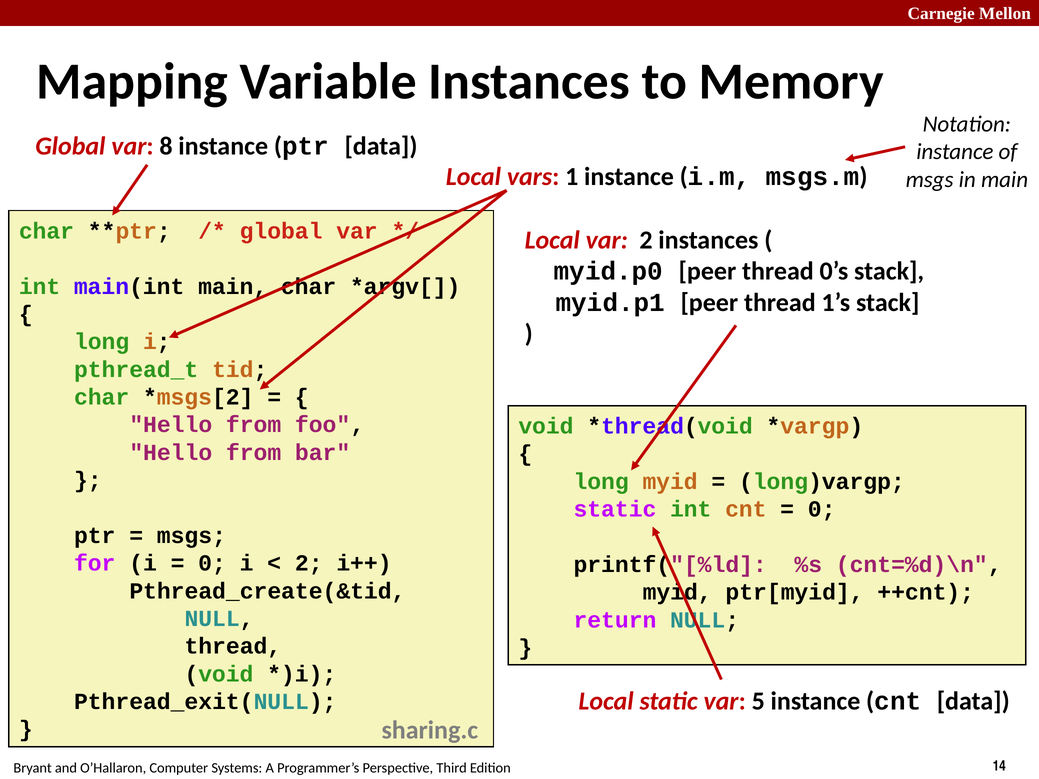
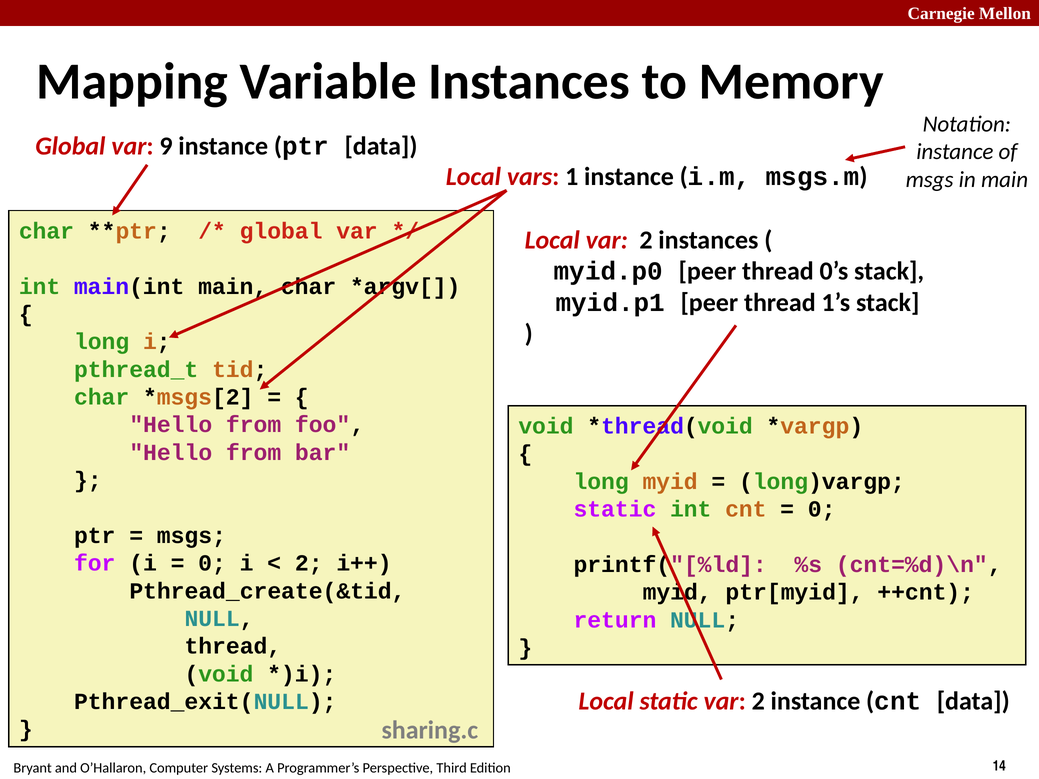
8: 8 -> 9 (166, 146)
static var 5: 5 -> 2 (758, 702)
